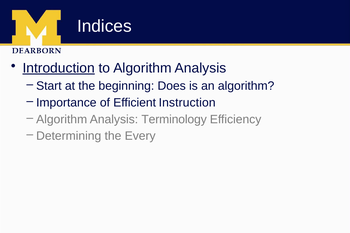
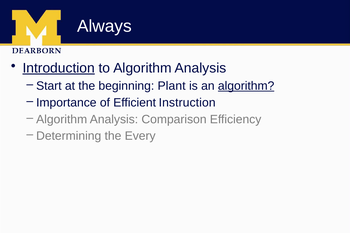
Indices: Indices -> Always (104, 26)
Does: Does -> Plant (172, 86)
algorithm underline: none -> present (246, 86)
Terminology: Terminology -> Comparison (174, 119)
